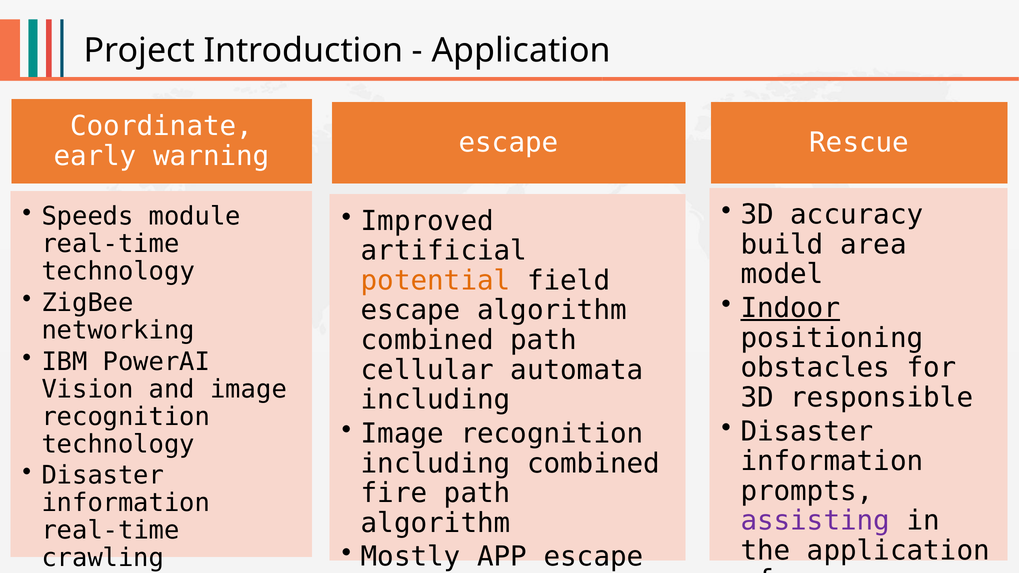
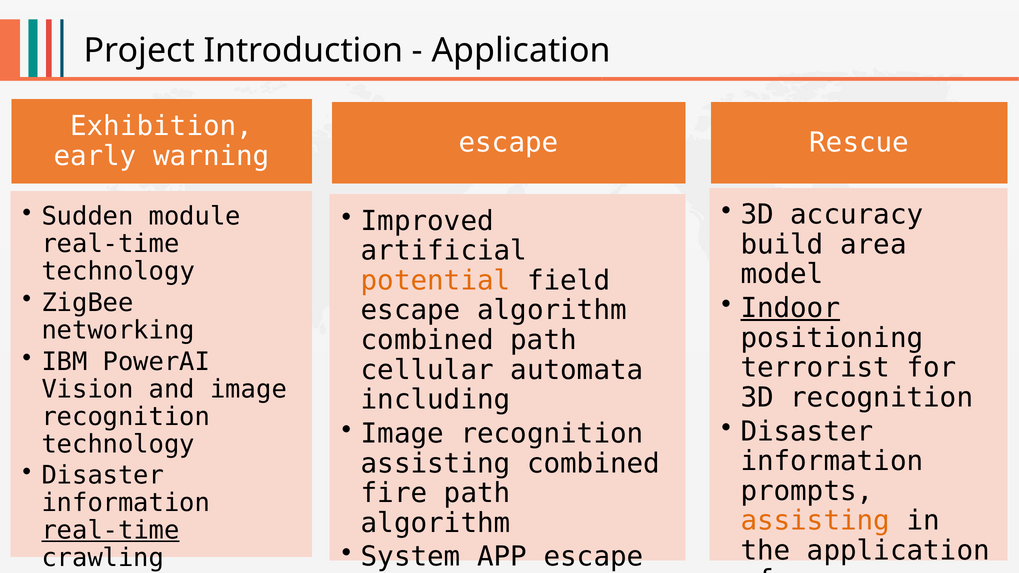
Coordinate: Coordinate -> Exhibition (162, 126)
Speeds: Speeds -> Sudden (88, 217)
obstacles: obstacles -> terrorist (815, 368)
3D responsible: responsible -> recognition (882, 398)
including: including -> assisting (436, 464)
assisting colour: purple -> orange (815, 521)
real-time underline: none -> present (111, 531)
Mostly: Mostly -> System (411, 557)
